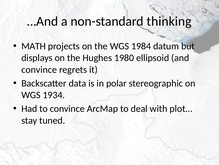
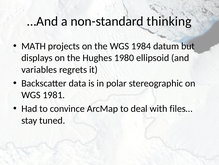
convince: convince -> variables (39, 69)
1934: 1934 -> 1981 (54, 95)
plot…: plot… -> files… (181, 108)
